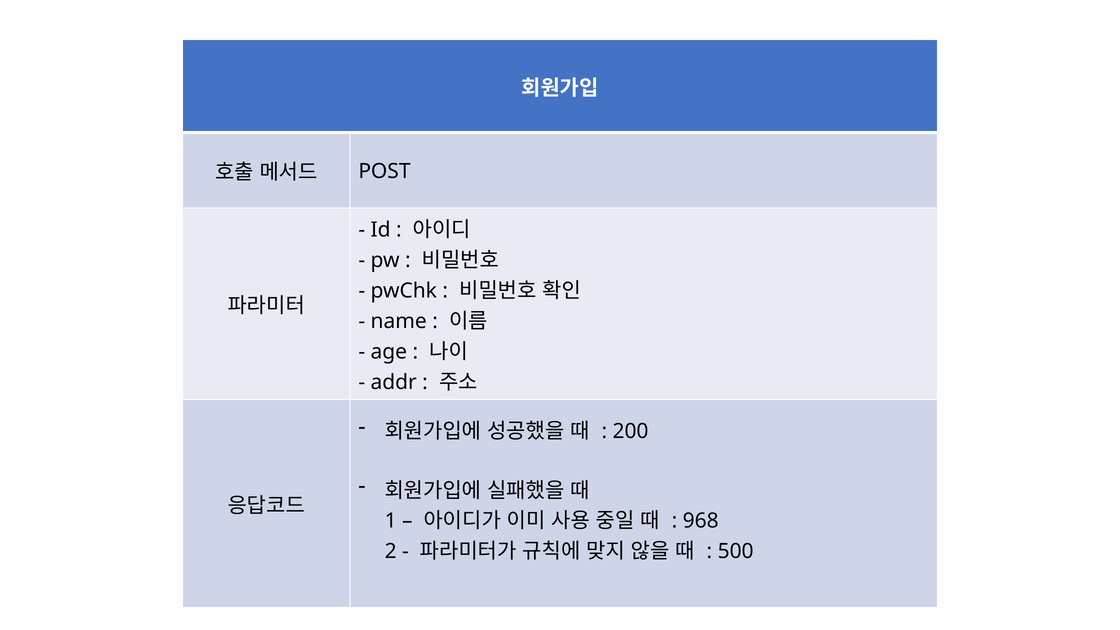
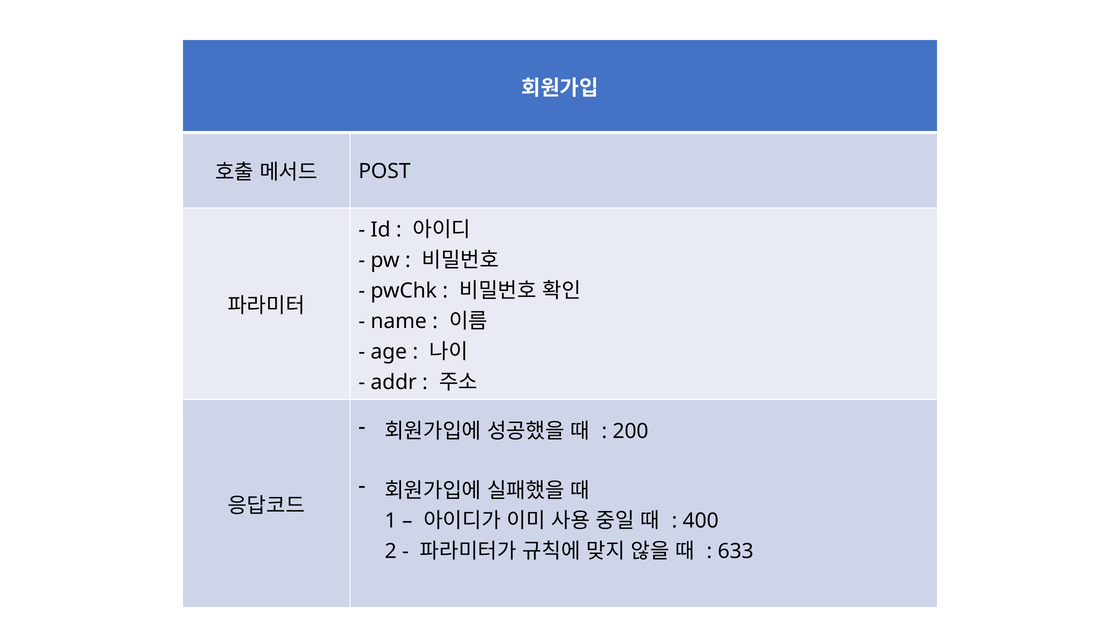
968: 968 -> 400 (701, 521)
500: 500 -> 633 (736, 551)
